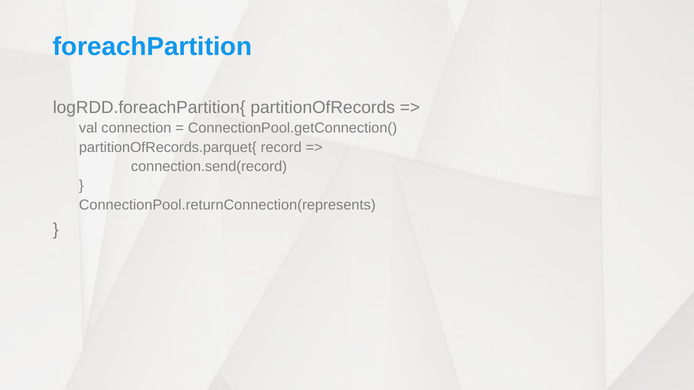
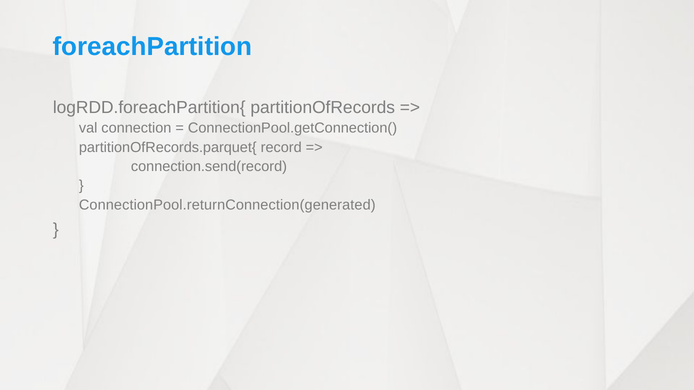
ConnectionPool.returnConnection(represents: ConnectionPool.returnConnection(represents -> ConnectionPool.returnConnection(generated (227, 205)
